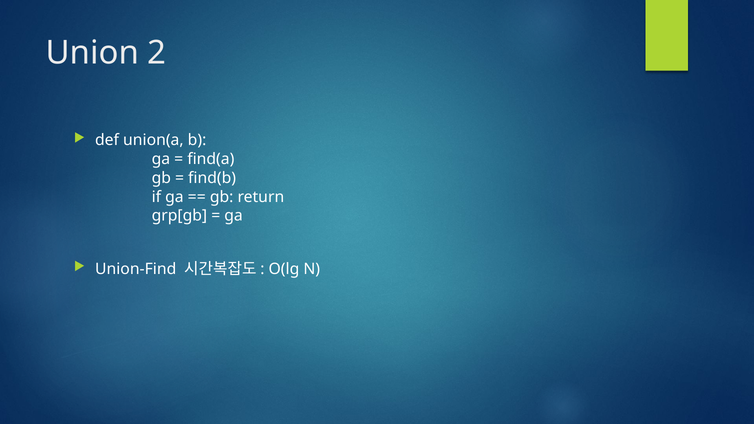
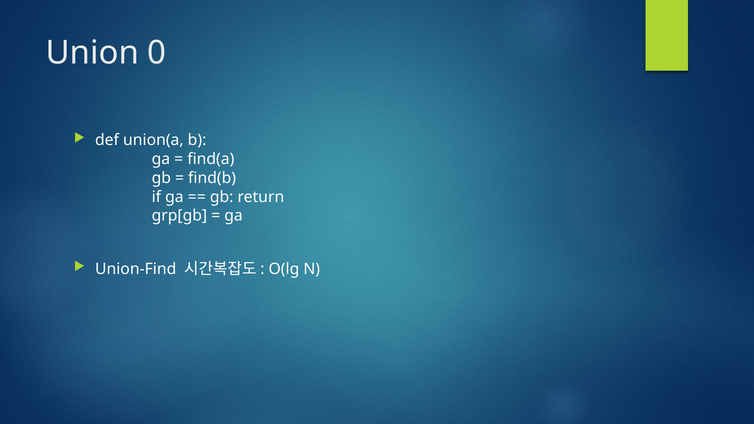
2: 2 -> 0 (157, 53)
